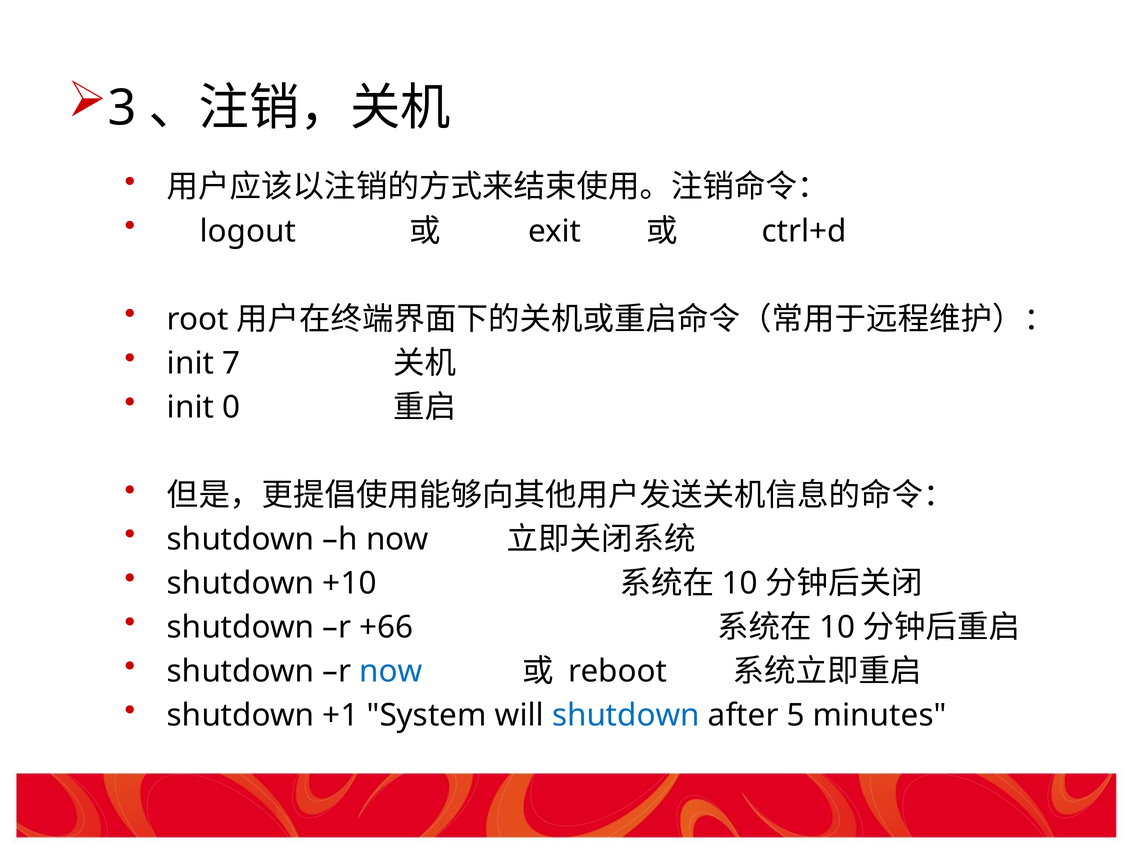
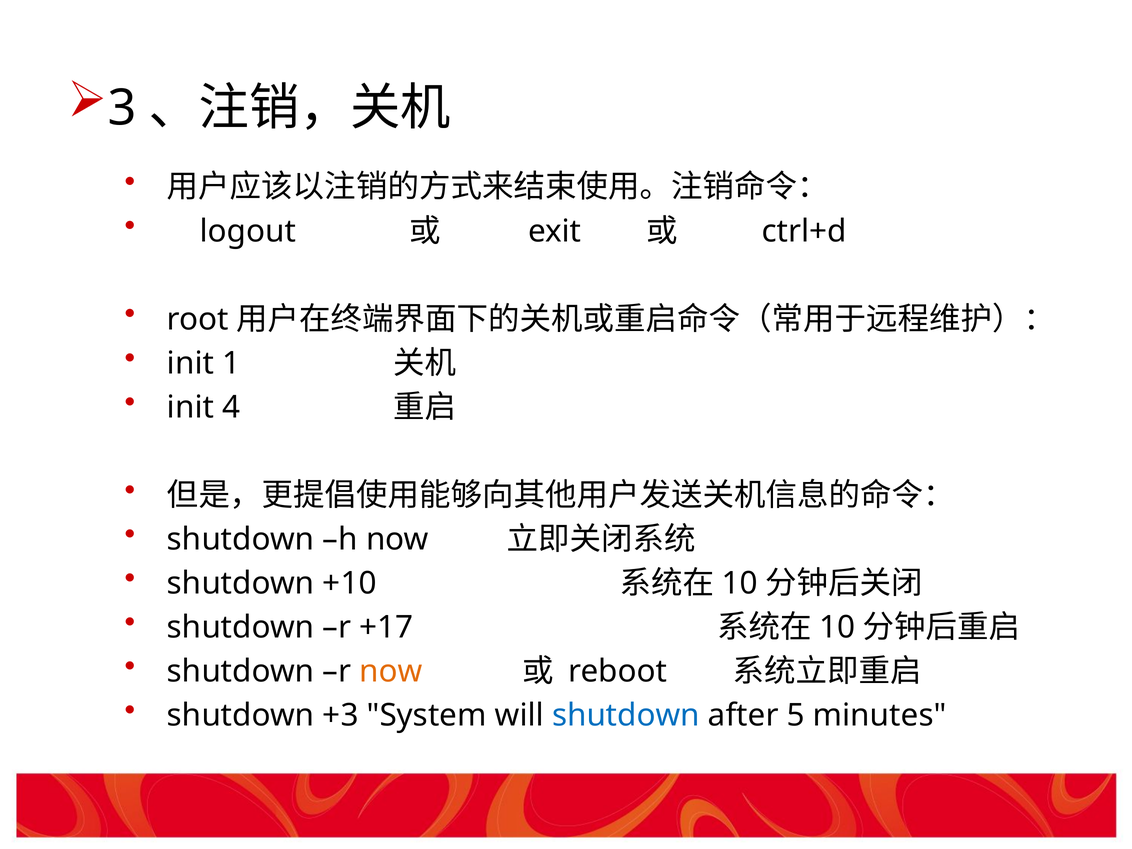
7: 7 -> 1 (231, 363)
0: 0 -> 4 (231, 407)
+66: +66 -> +17 (386, 627)
now colour: blue -> orange (391, 671)
+1: +1 -> +3 (340, 715)
